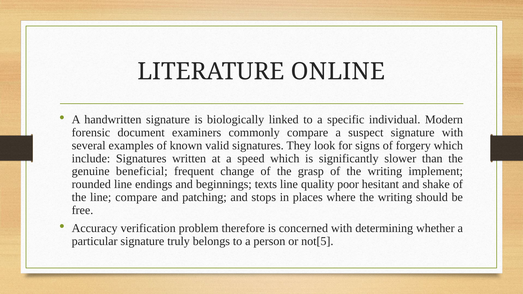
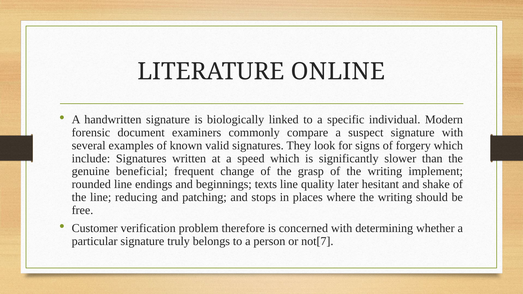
poor: poor -> later (348, 184)
line compare: compare -> reducing (136, 197)
Accuracy: Accuracy -> Customer (95, 228)
not[5: not[5 -> not[7 (317, 241)
